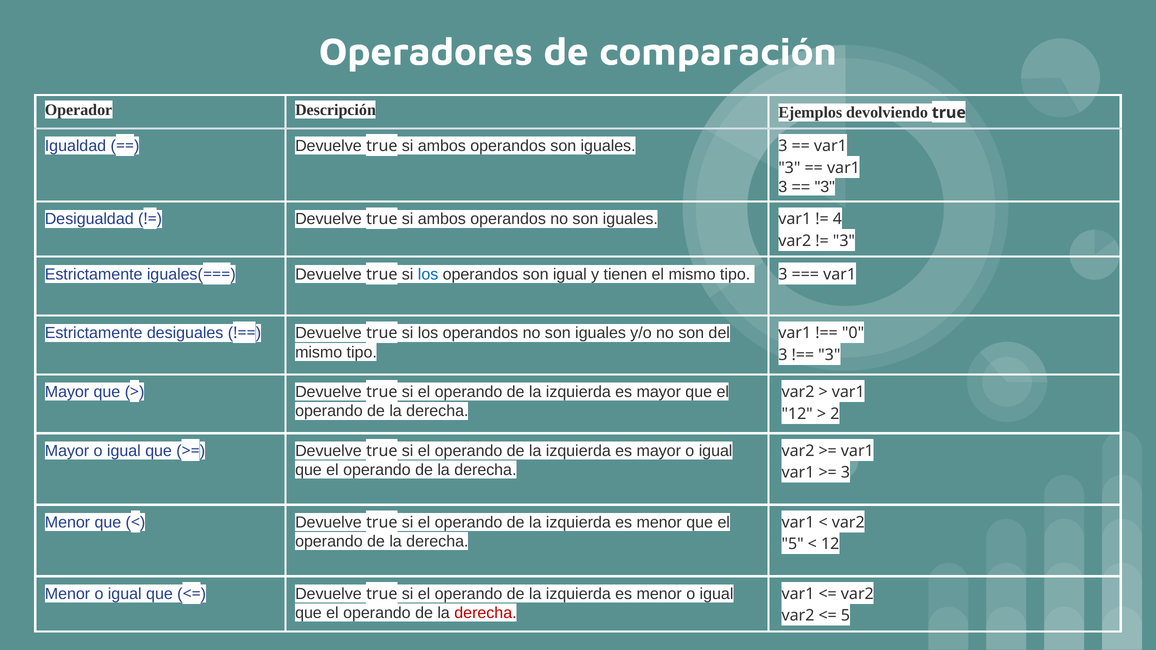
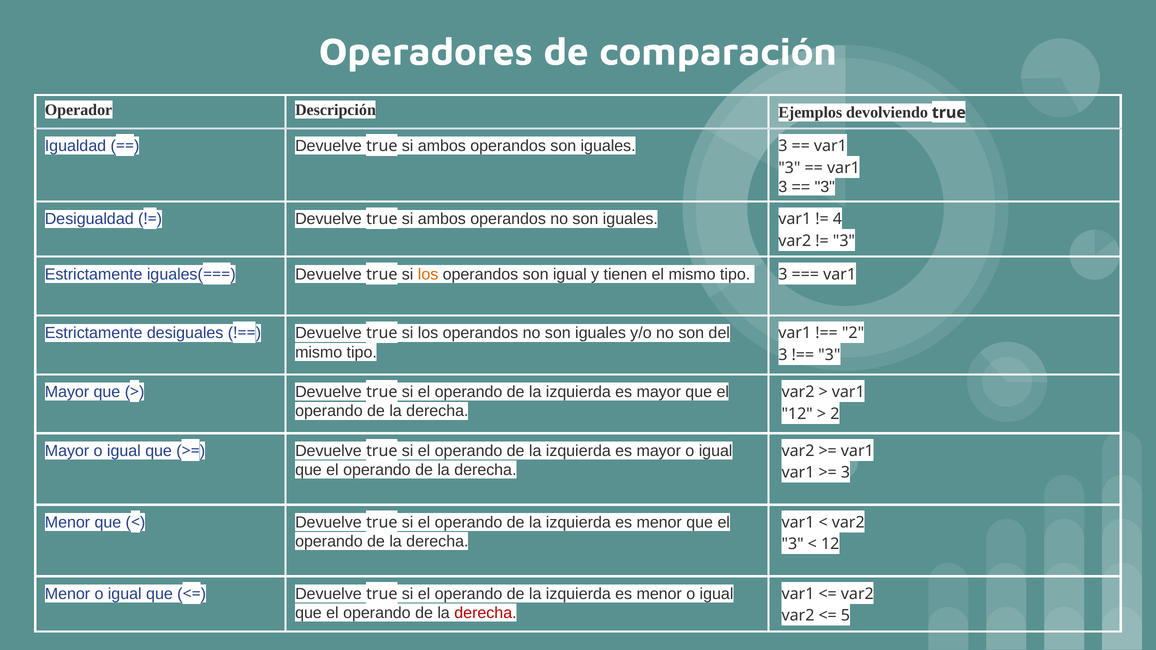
los colour: blue -> orange (428, 274)
0: 0 -> 2 (853, 333)
5: 5 -> 3 (793, 544)
